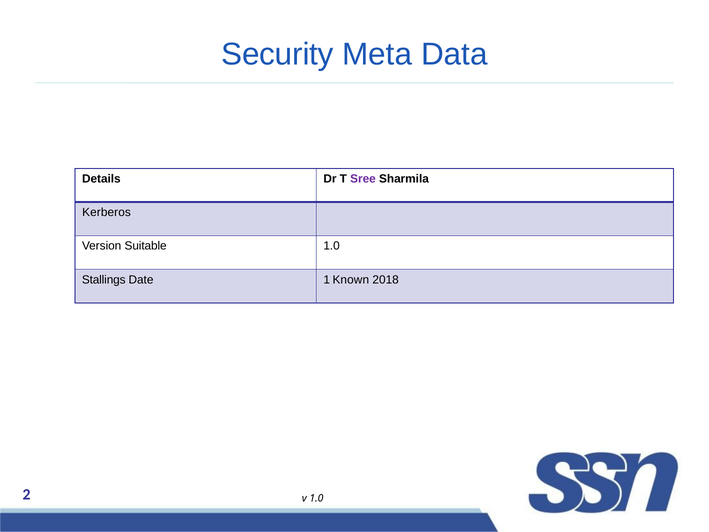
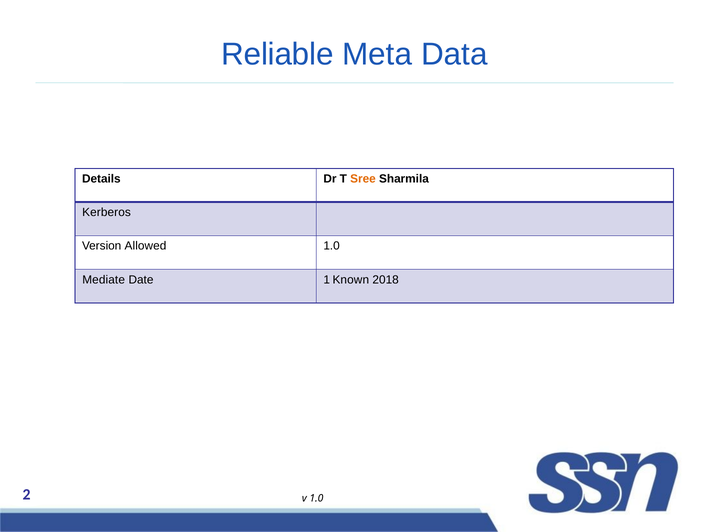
Security: Security -> Reliable (277, 54)
Sree colour: purple -> orange (363, 179)
Suitable: Suitable -> Allowed (146, 246)
Stallings: Stallings -> Mediate (104, 280)
